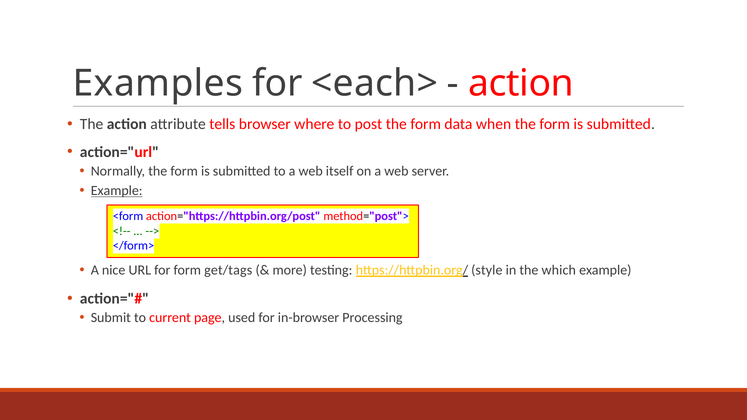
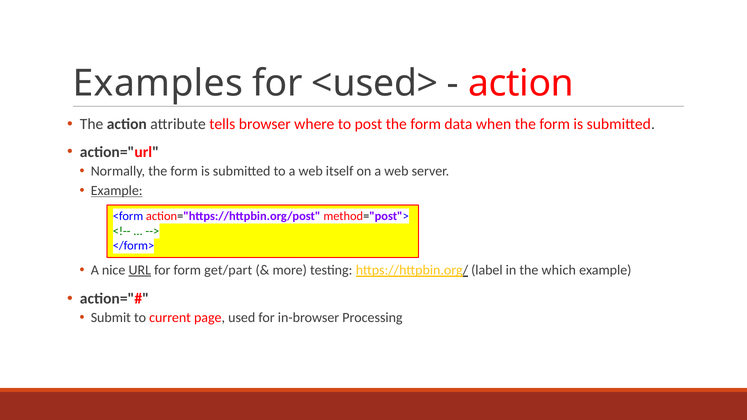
<each>: <each> -> <used> (375, 84)
URL underline: none -> present (140, 270)
get/tags: get/tags -> get/part (228, 270)
style: style -> label (487, 270)
